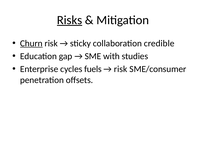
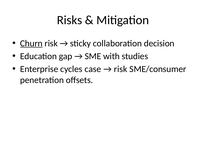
Risks underline: present -> none (70, 20)
credible: credible -> decision (159, 43)
fuels: fuels -> case (93, 69)
